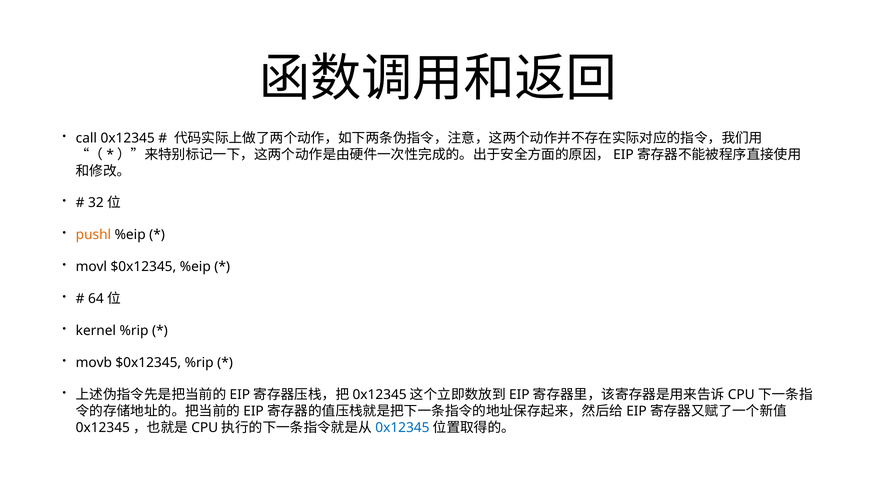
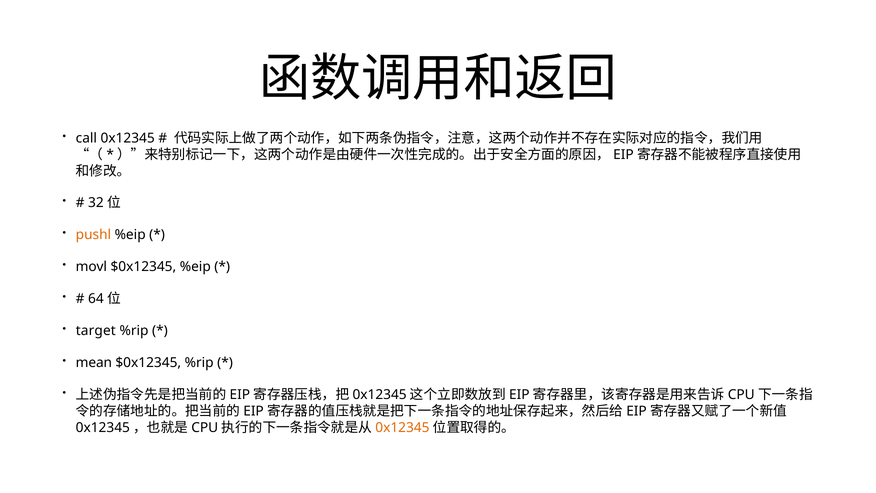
kernel: kernel -> target (96, 331)
movb: movb -> mean (94, 363)
0x12345 colour: blue -> orange (402, 427)
